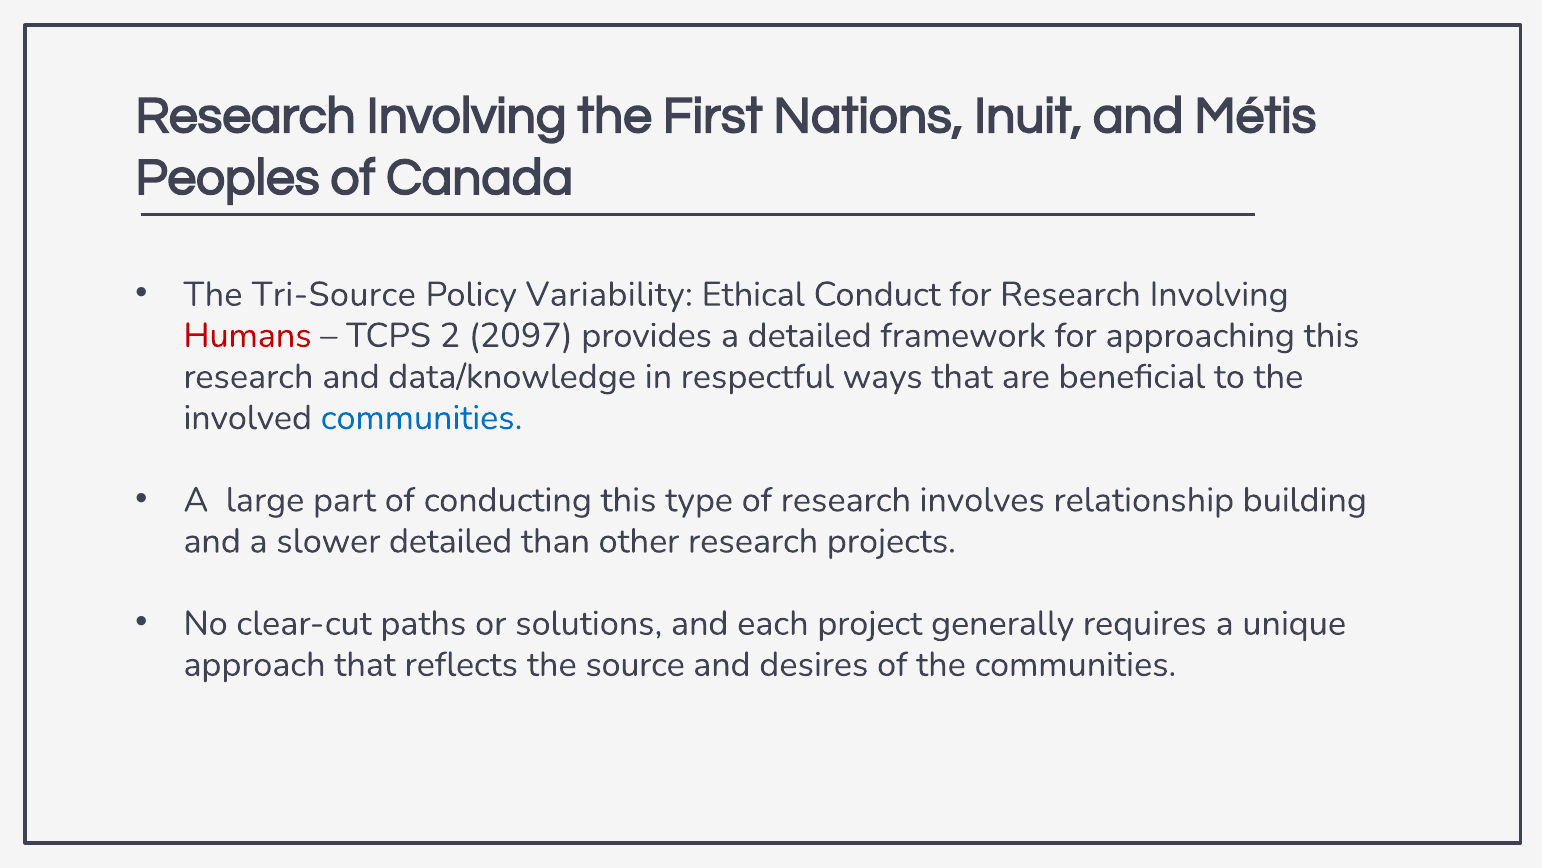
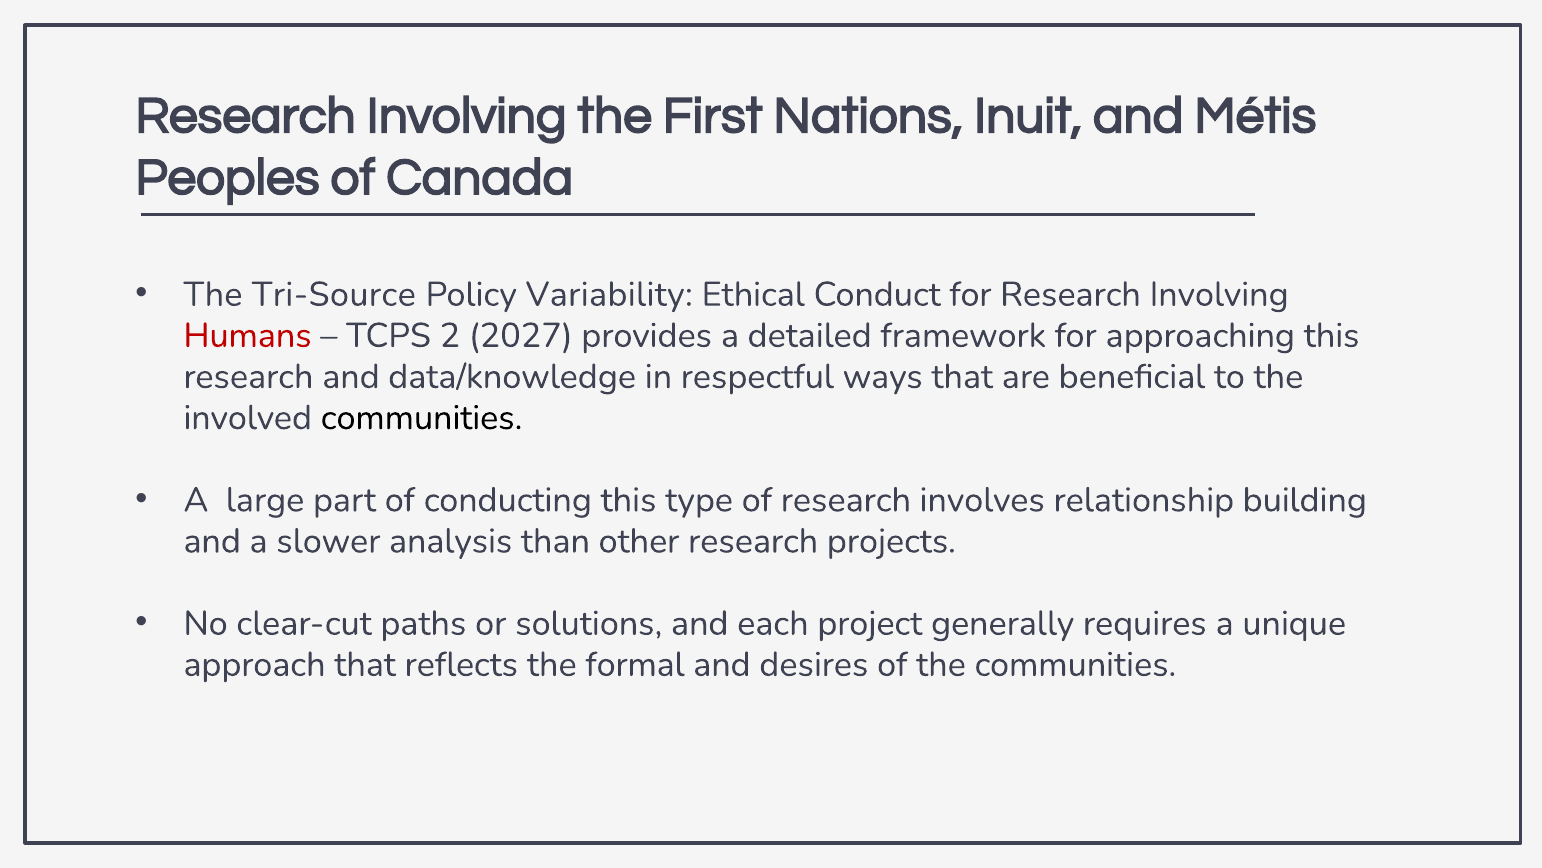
2097: 2097 -> 2027 (521, 335)
communities colour: blue -> black (422, 417)
slower detailed: detailed -> analysis (451, 541)
source: source -> formal (635, 664)
